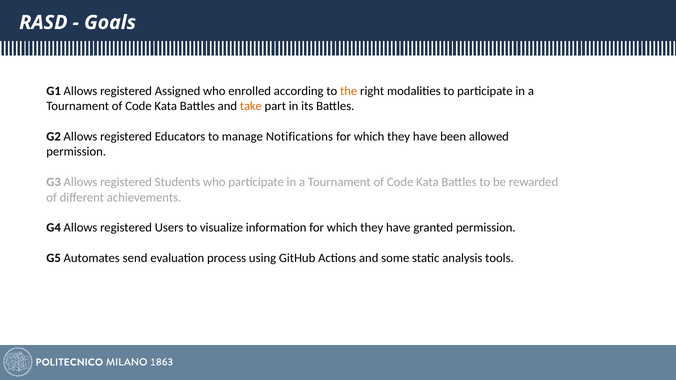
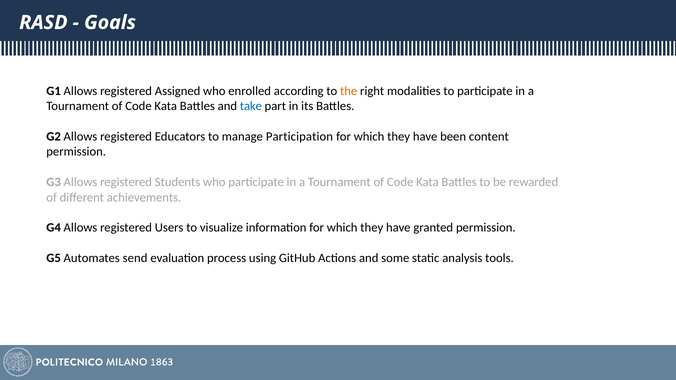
take colour: orange -> blue (251, 106)
Notifications: Notifications -> Participation (299, 137)
allowed: allowed -> content (489, 137)
